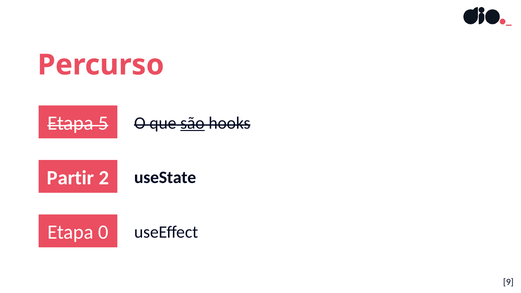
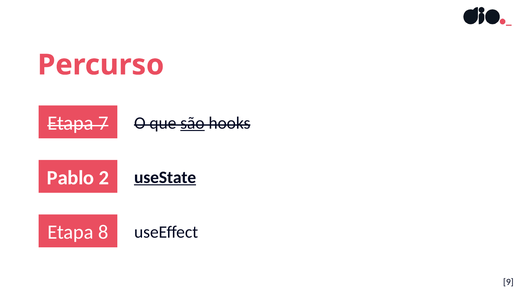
5: 5 -> 7 (103, 123)
Partir: Partir -> Pablo (71, 178)
useState underline: none -> present (165, 178)
0: 0 -> 8 (103, 232)
